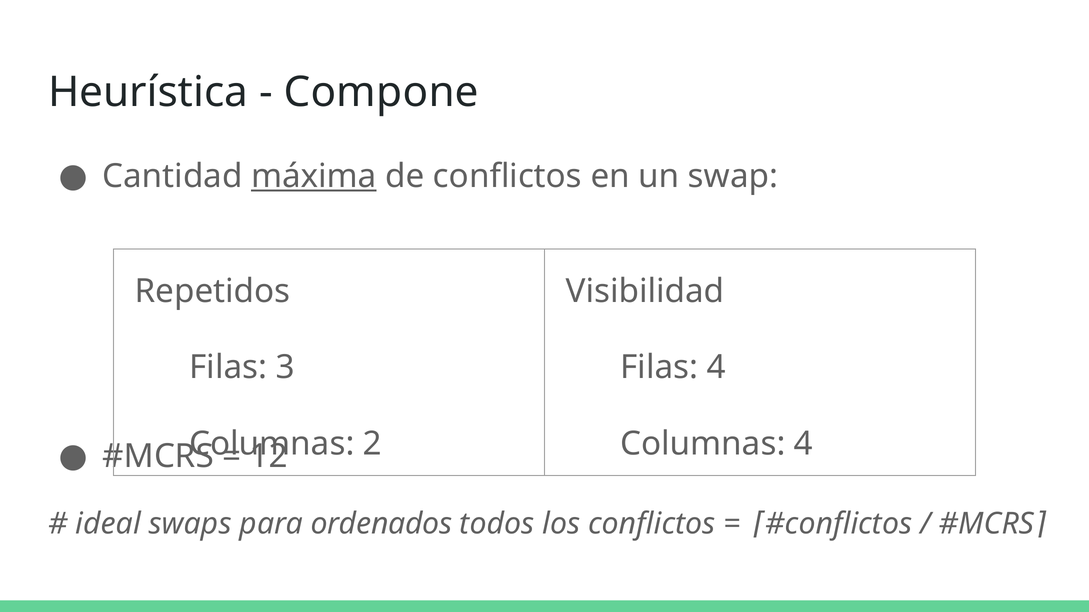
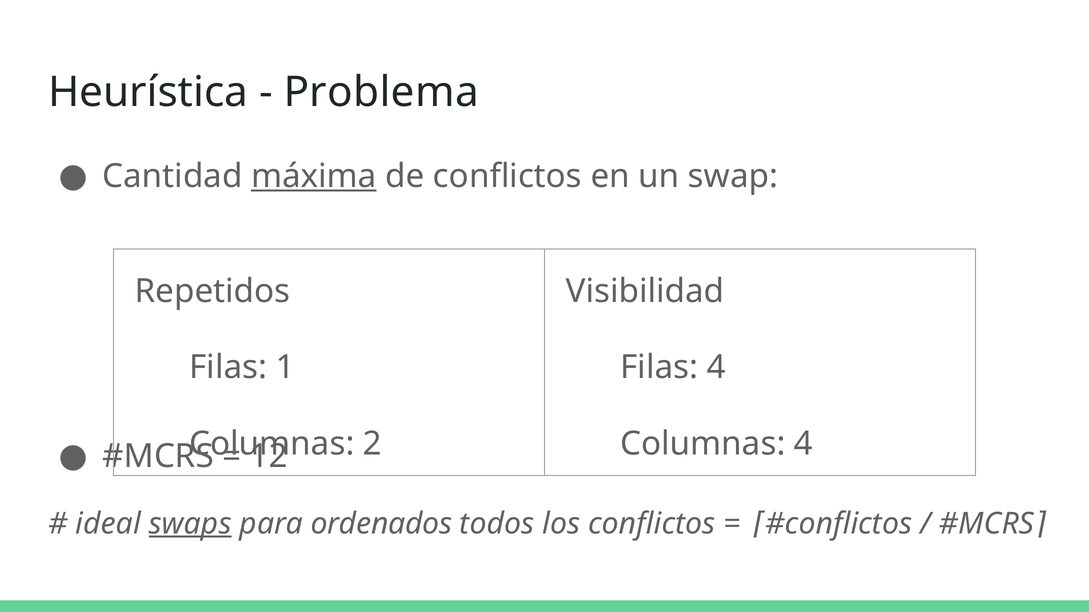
Compone: Compone -> Problema (381, 92)
3: 3 -> 1 (285, 368)
swaps underline: none -> present (190, 524)
